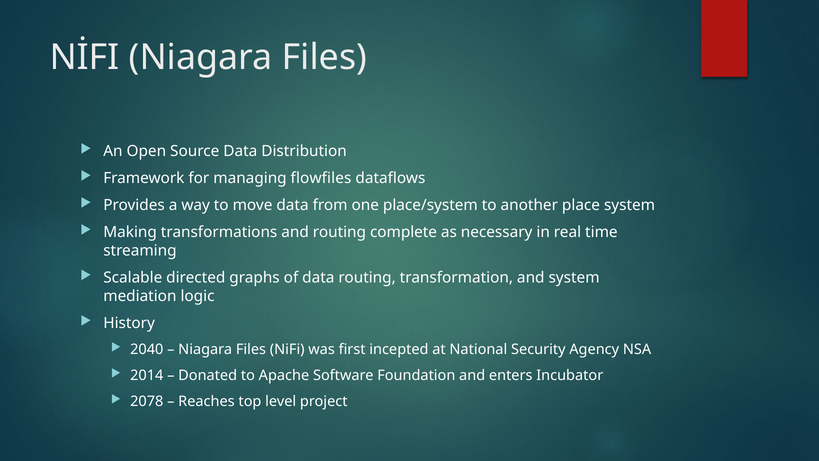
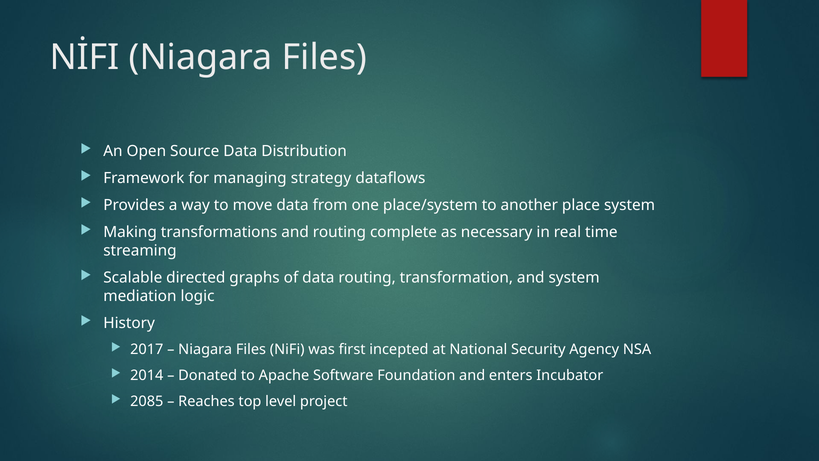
flowfiles: flowfiles -> strategy (321, 178)
2040: 2040 -> 2017 (147, 349)
2078: 2078 -> 2085 (147, 401)
